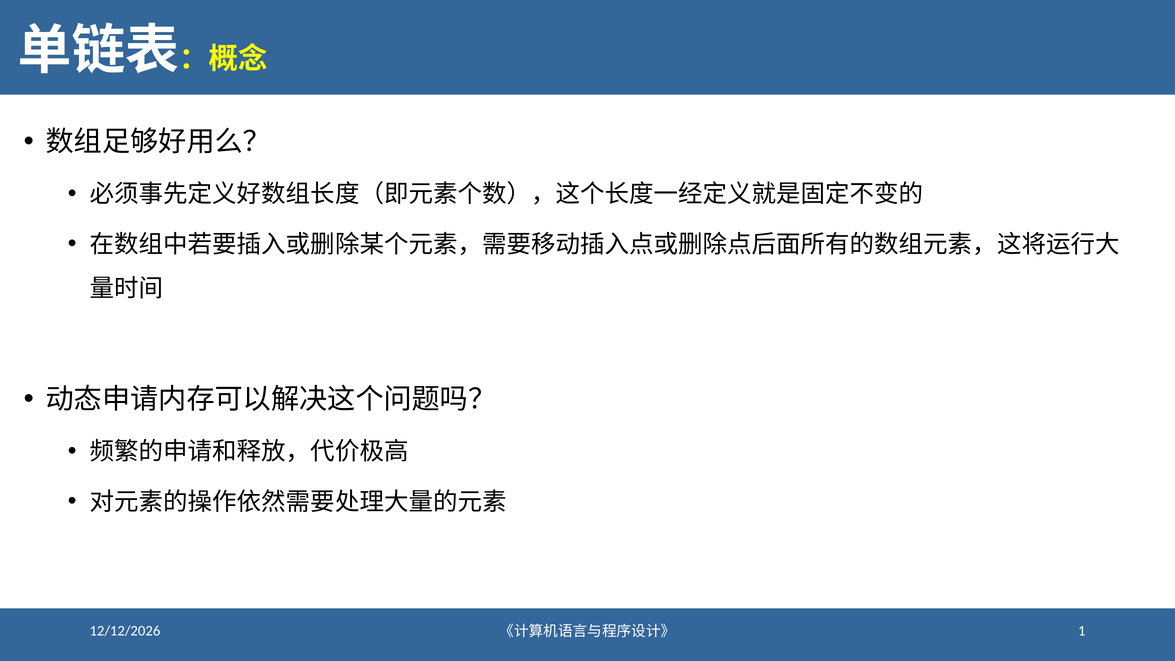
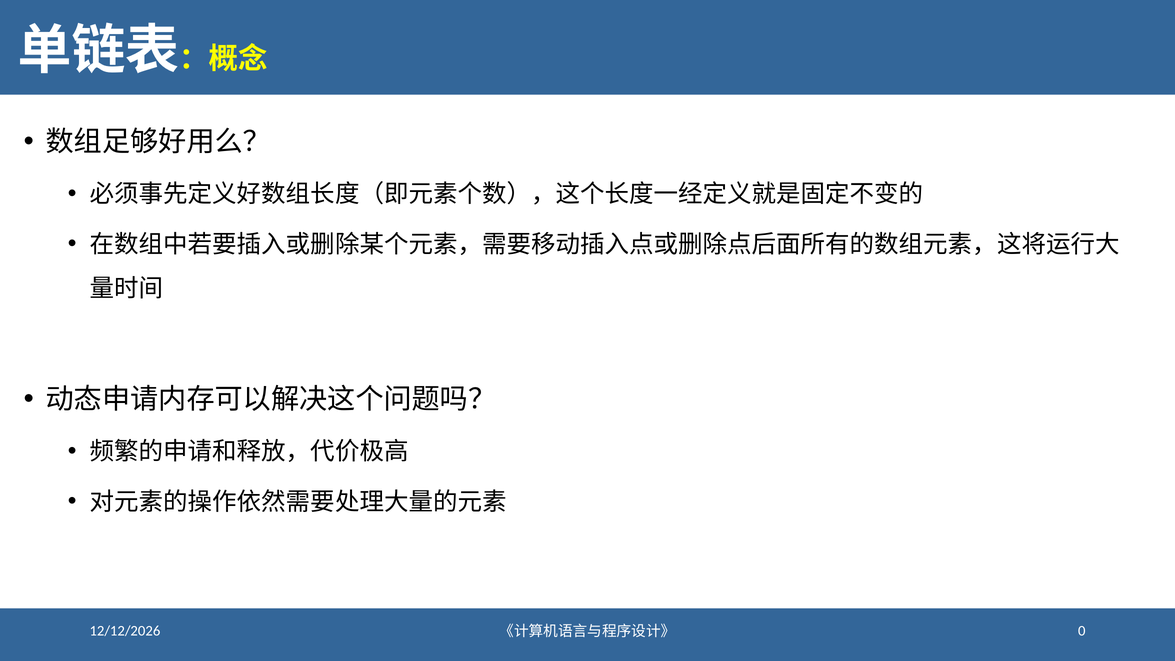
1: 1 -> 0 (1082, 631)
